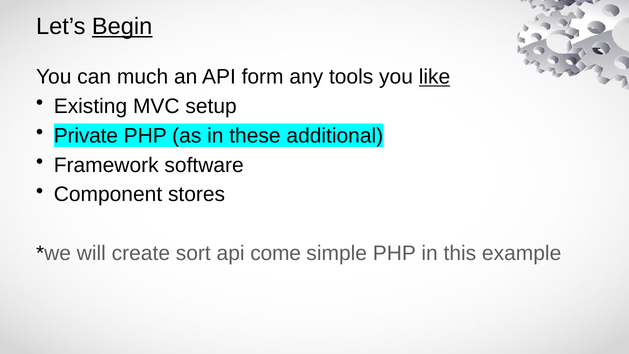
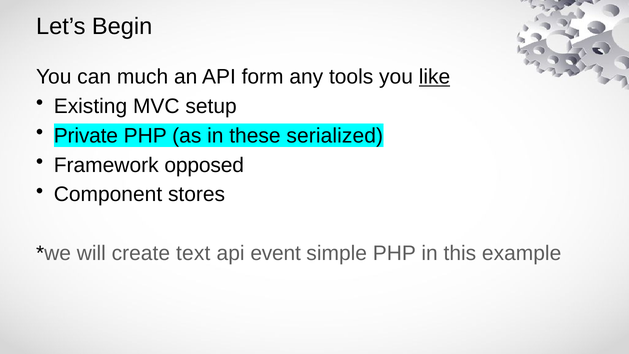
Begin underline: present -> none (122, 26)
additional: additional -> serialized (335, 136)
software: software -> opposed (204, 165)
sort: sort -> text (193, 253)
come: come -> event (276, 253)
